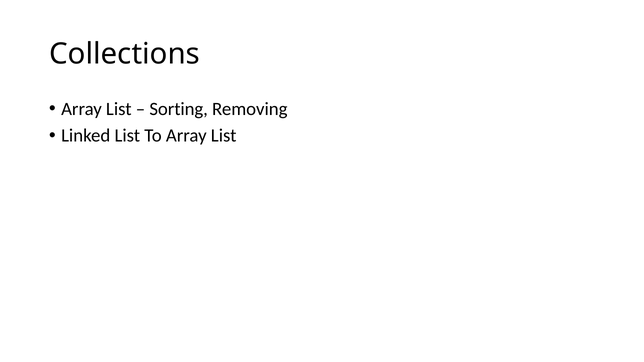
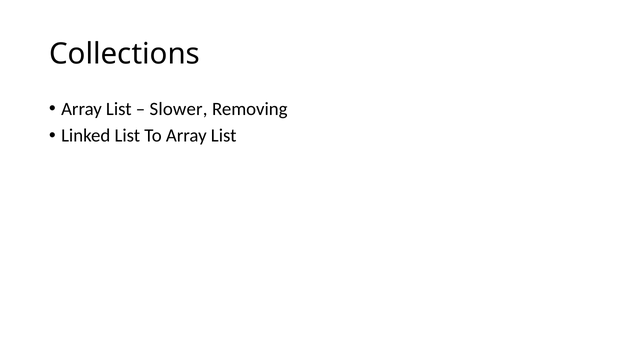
Sorting: Sorting -> Slower (179, 109)
